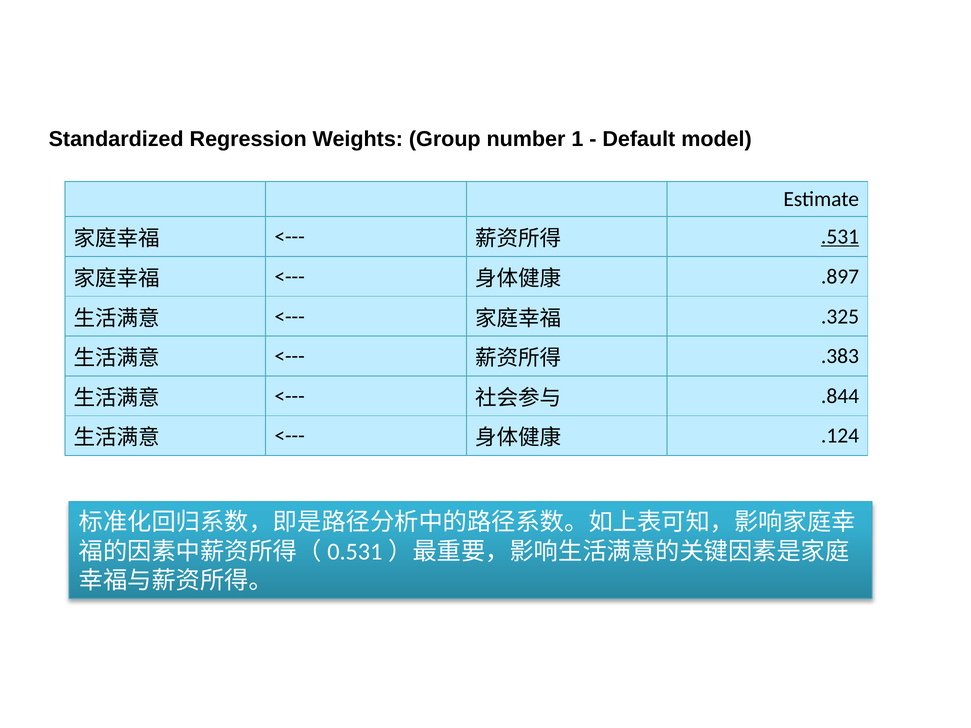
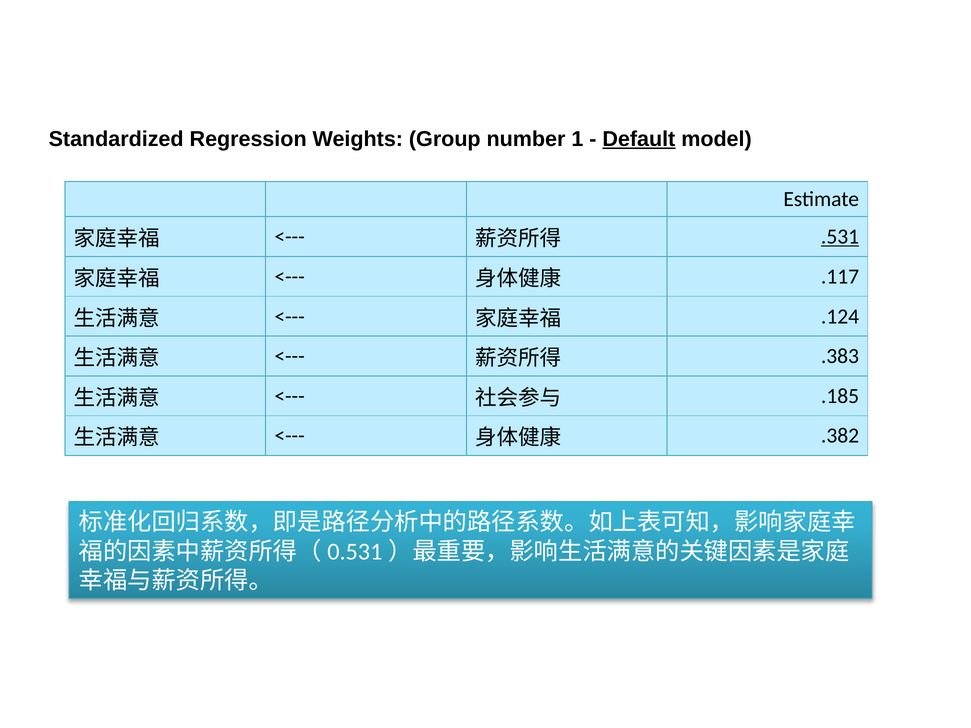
Default underline: none -> present (639, 139)
.897: .897 -> .117 (840, 277)
.325: .325 -> .124 (840, 317)
.844: .844 -> .185 (840, 396)
.124: .124 -> .382 (840, 436)
